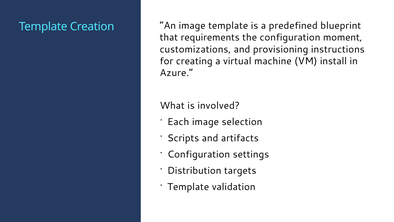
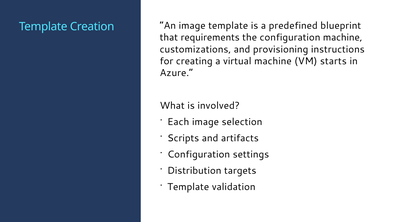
configuration moment: moment -> machine (343, 37)
install: install -> starts (333, 61)
